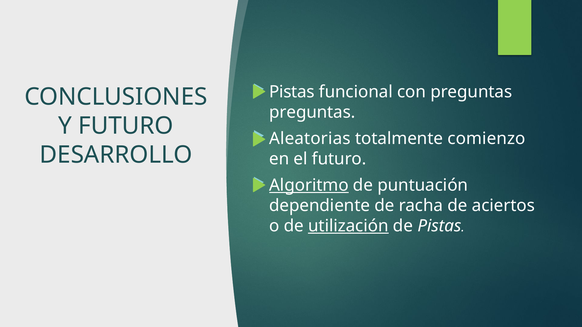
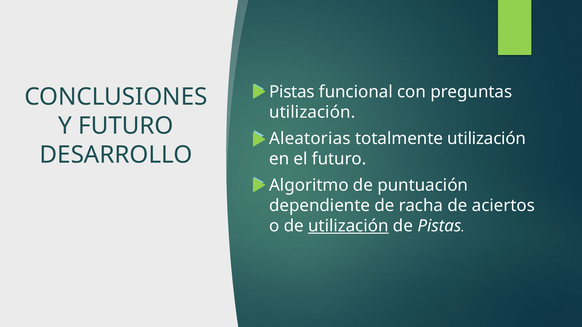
preguntas: preguntas -> utilización (312, 112)
totalmente comienzo: comienzo -> utilización (487, 139)
Algoritmo underline: present -> none (309, 186)
